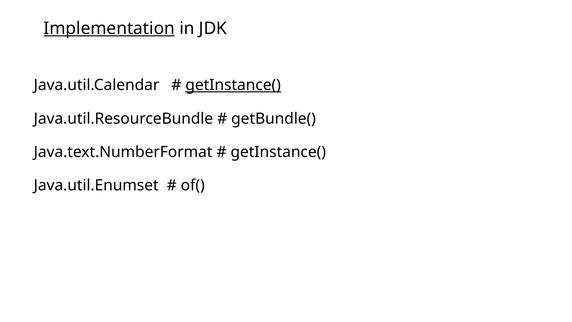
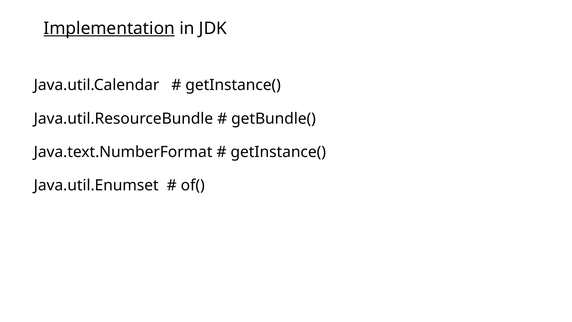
getInstance( underline: present -> none (233, 85)
